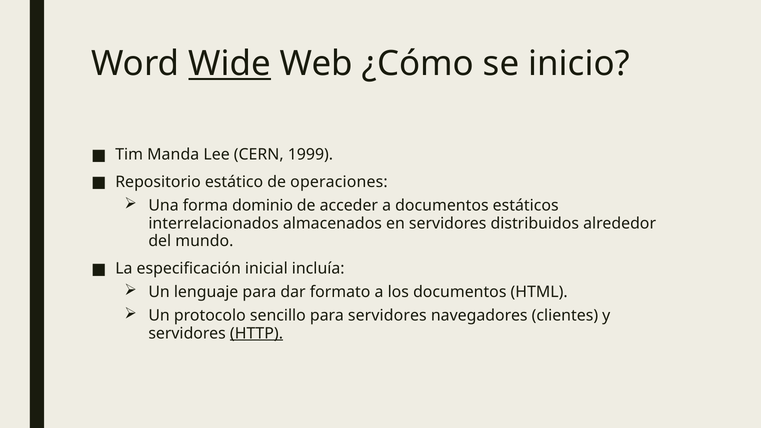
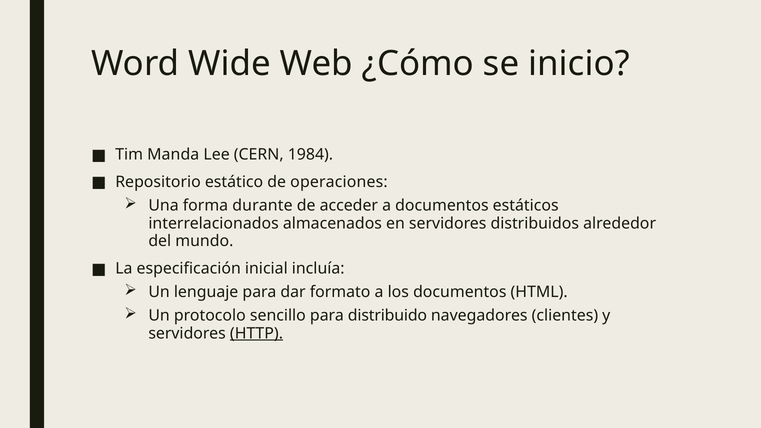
Wide underline: present -> none (230, 64)
1999: 1999 -> 1984 (310, 155)
dominio: dominio -> durante (262, 205)
para servidores: servidores -> distribuido (387, 316)
